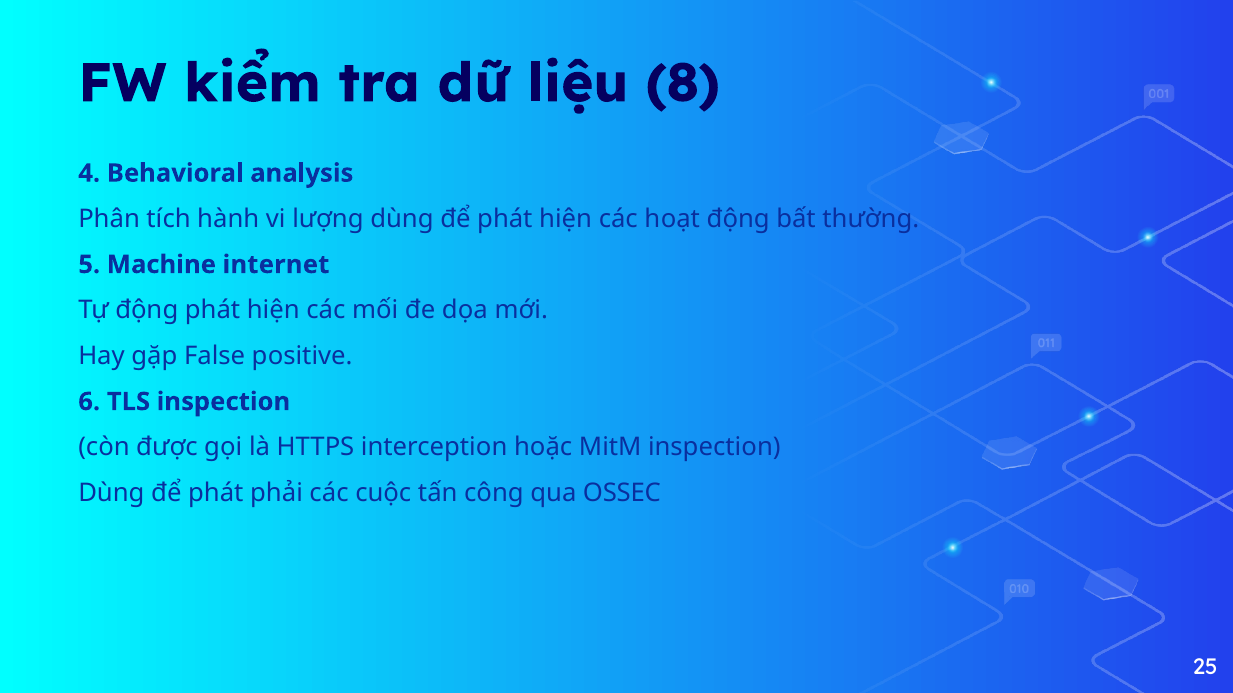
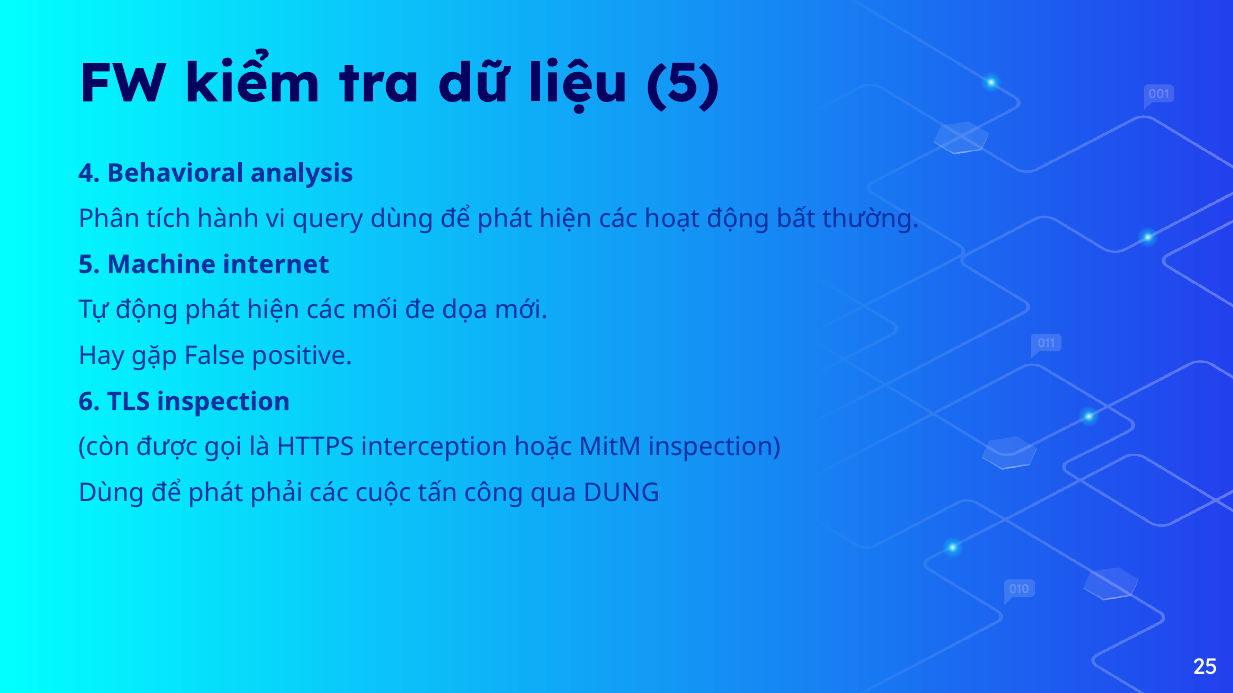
liệu 8: 8 -> 5 (683, 83)
lượng: lượng -> query (328, 219)
OSSEC: OSSEC -> DUNG (622, 493)
